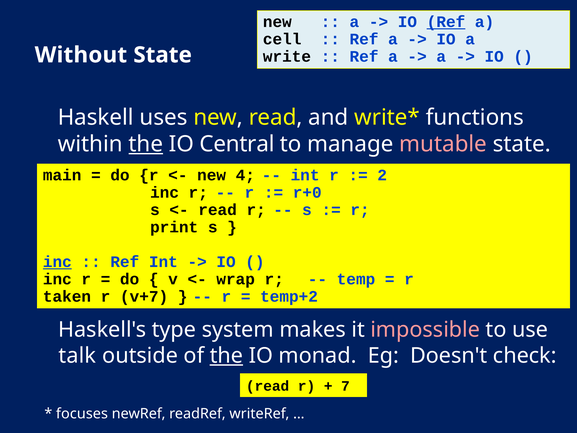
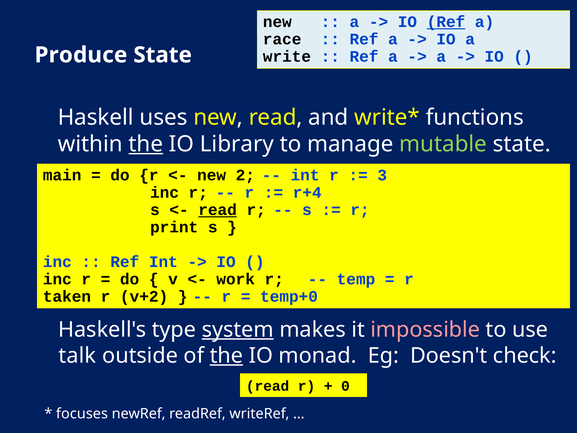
cell: cell -> race (282, 39)
Without: Without -> Produce (81, 55)
Central: Central -> Library (237, 144)
mutable colour: pink -> light green (443, 144)
4: 4 -> 2 (245, 175)
2: 2 -> 3 (382, 175)
r+0: r+0 -> r+4 (307, 192)
read underline: none -> present (218, 210)
inc underline: present -> none (57, 262)
wrap: wrap -> work (236, 279)
v+7: v+7 -> v+2 (144, 296)
temp+2: temp+2 -> temp+0 (289, 296)
system underline: none -> present (238, 330)
7: 7 -> 0 (345, 386)
